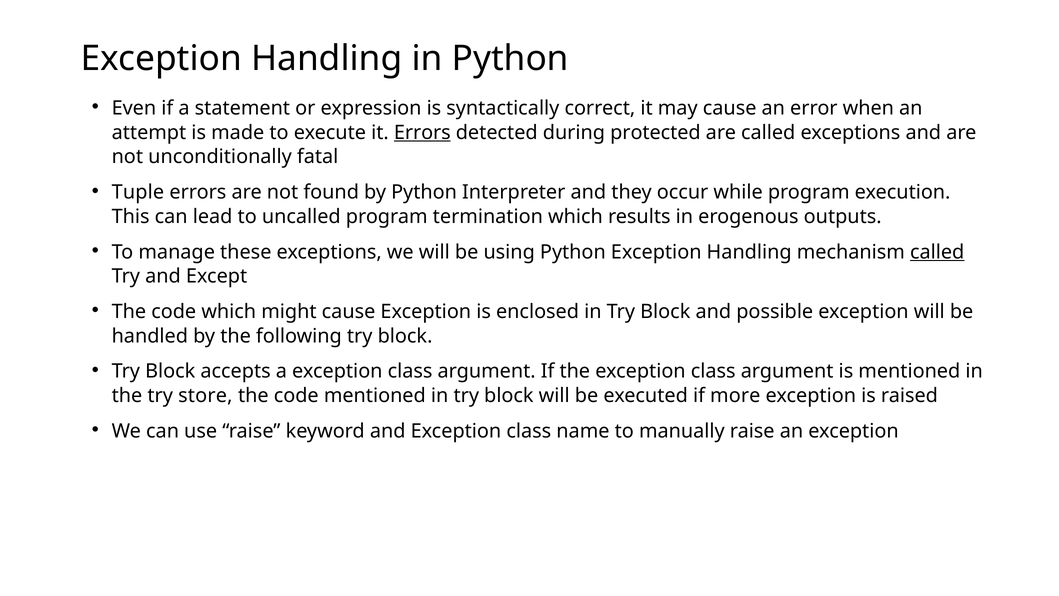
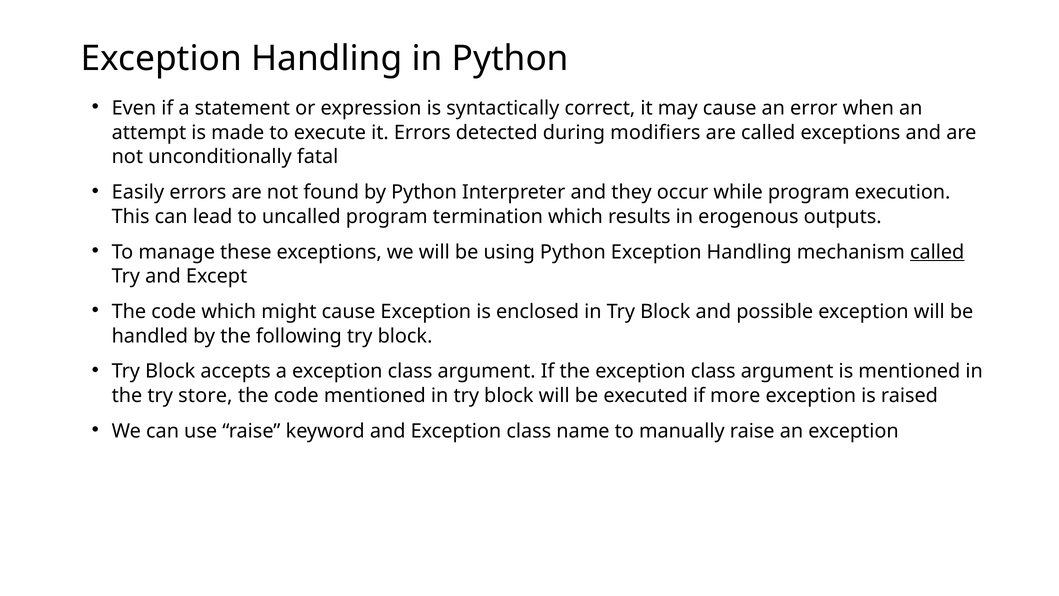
Errors underline: present -> none (422, 132)
protected: protected -> modifiers (655, 132)
Tuple: Tuple -> Easily (138, 192)
